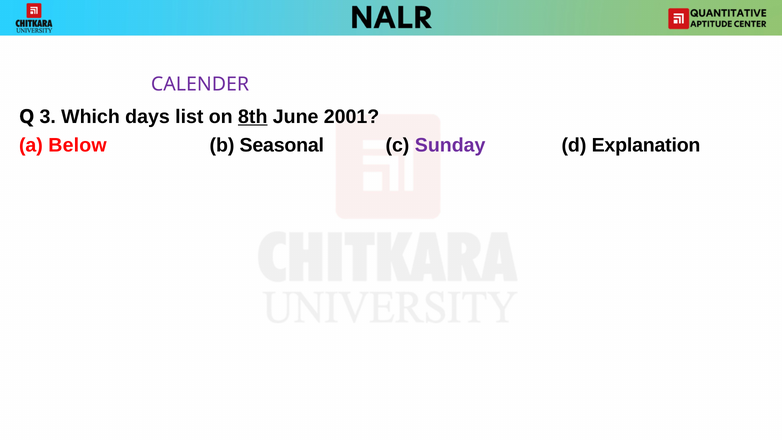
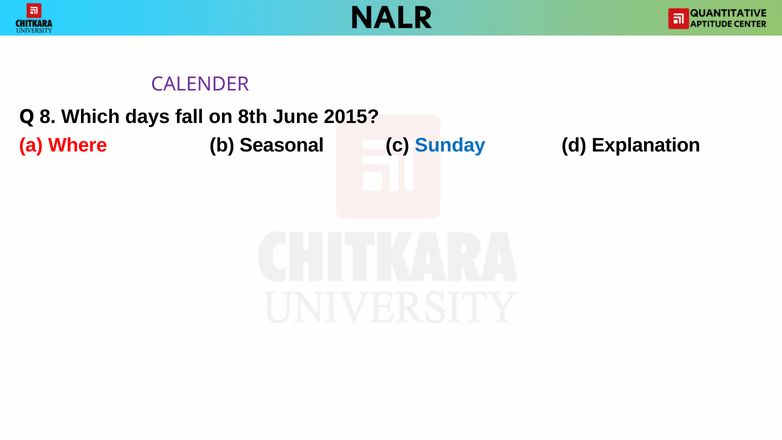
3: 3 -> 8 (48, 117)
list: list -> fall (189, 117)
8th underline: present -> none (253, 117)
2001: 2001 -> 2015 (352, 117)
Below: Below -> Where (78, 145)
Sunday colour: purple -> blue (450, 145)
